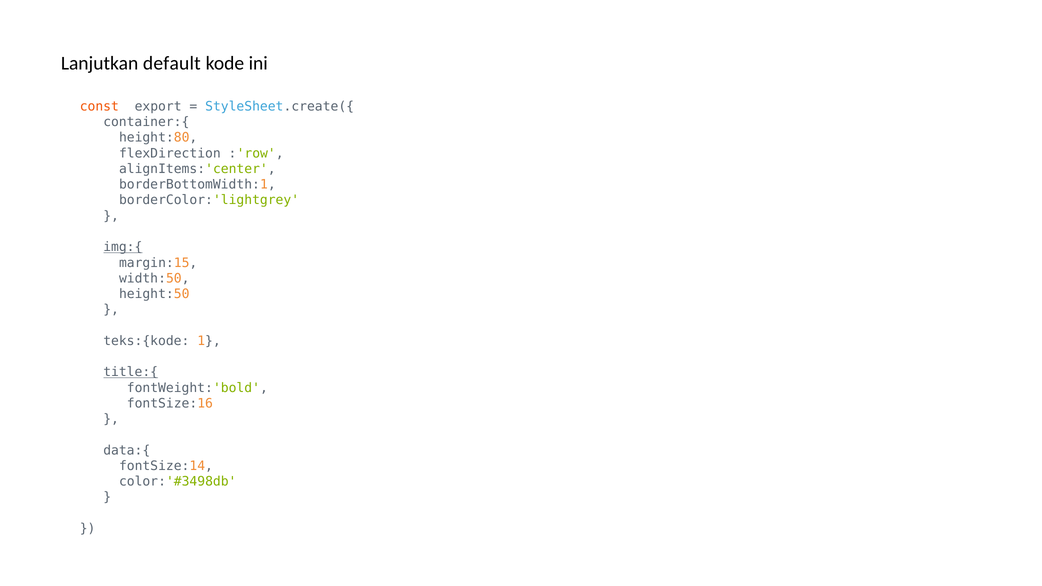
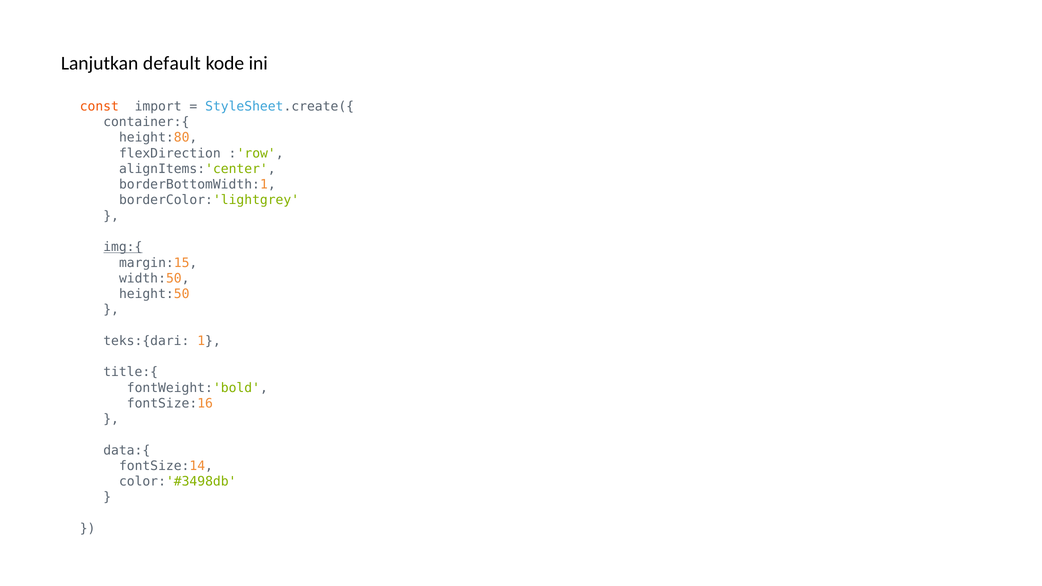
export: export -> import (158, 106)
teks:{kode: teks:{kode -> teks:{dari (146, 341)
title:{ underline: present -> none (131, 372)
